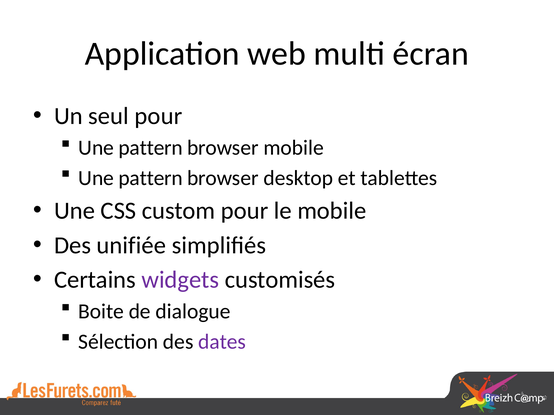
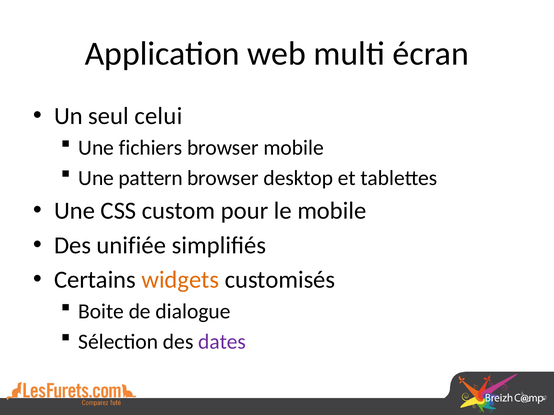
seul pour: pour -> celui (158, 116)
pattern: pattern -> fichiers (151, 148)
widgets colour: purple -> orange (180, 280)
